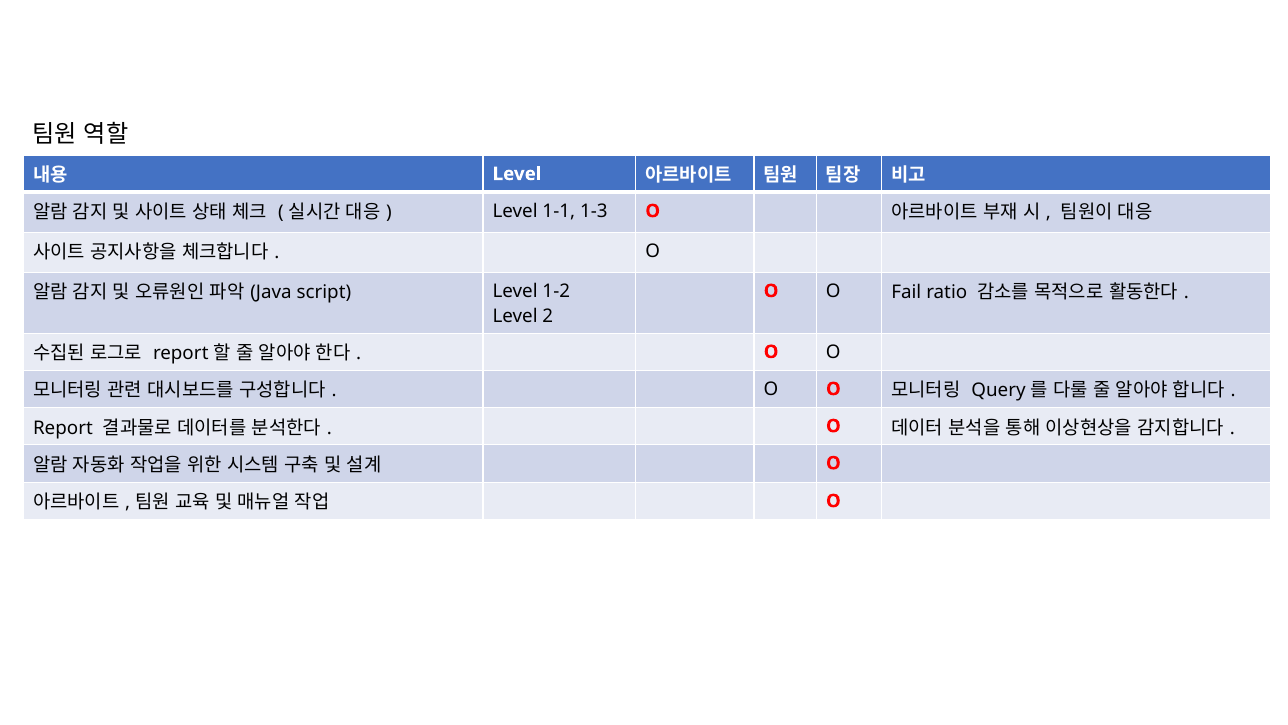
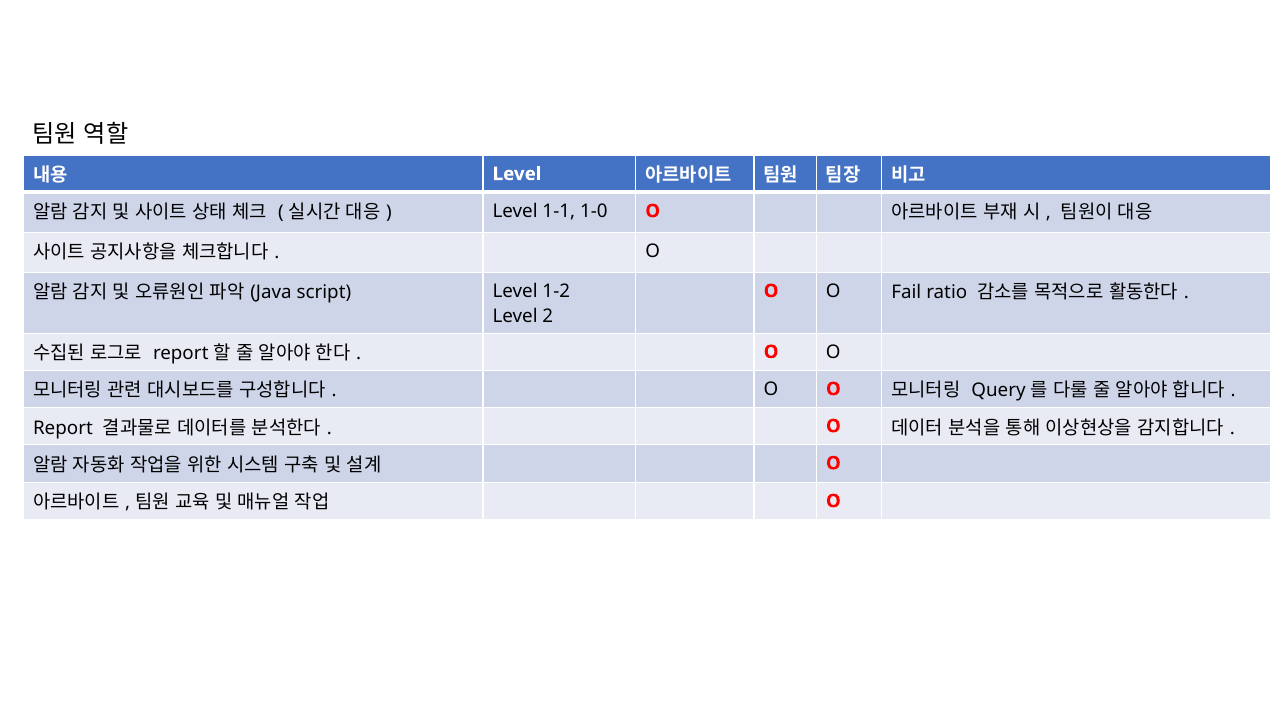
1-3: 1-3 -> 1-0 (594, 211)
